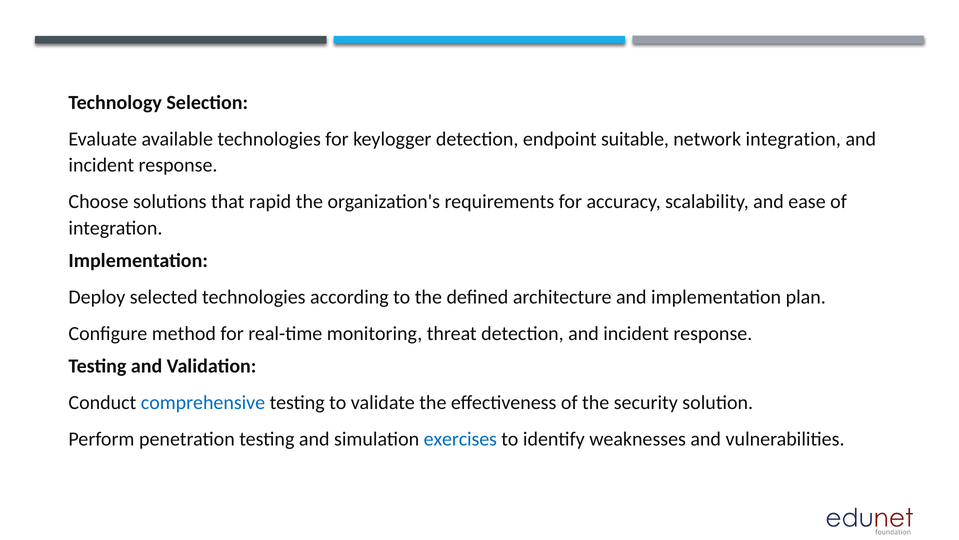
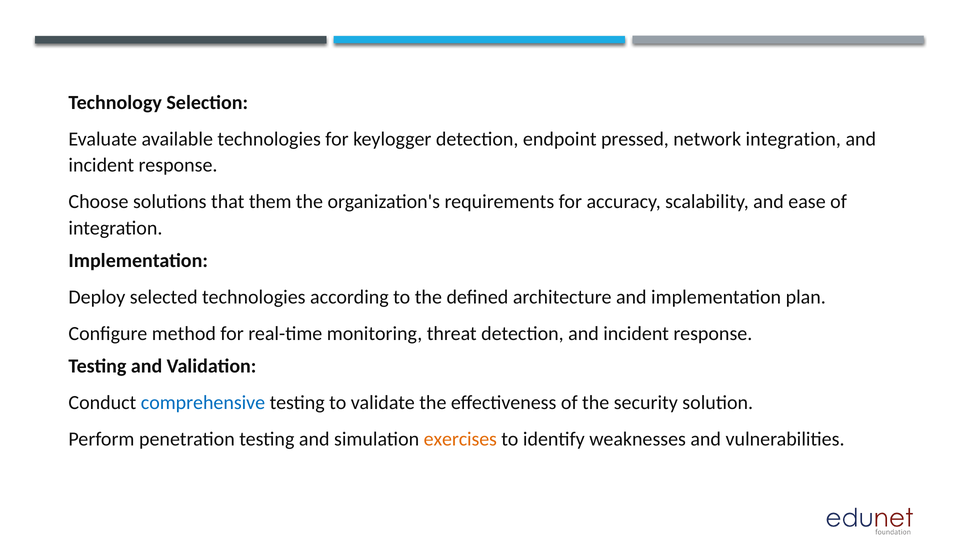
suitable: suitable -> pressed (635, 139)
rapid: rapid -> them (270, 202)
exercises colour: blue -> orange (460, 439)
